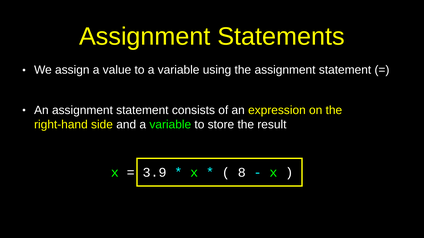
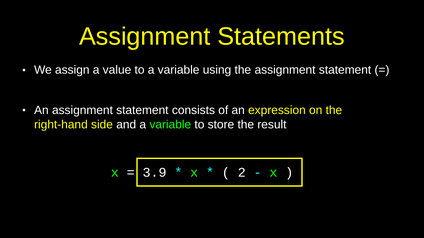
8: 8 -> 2 (242, 173)
